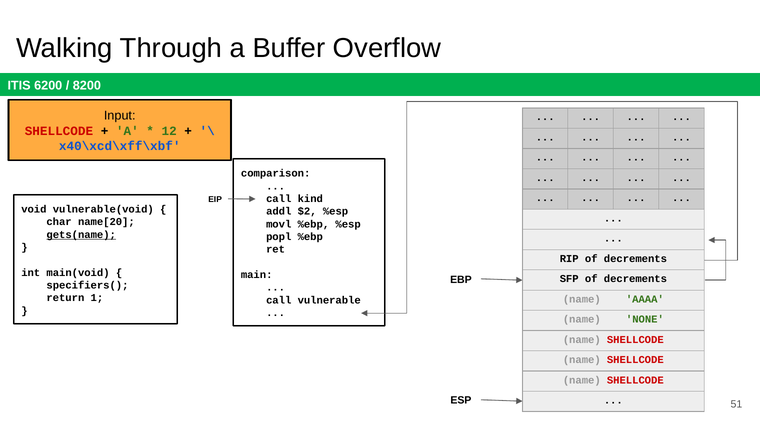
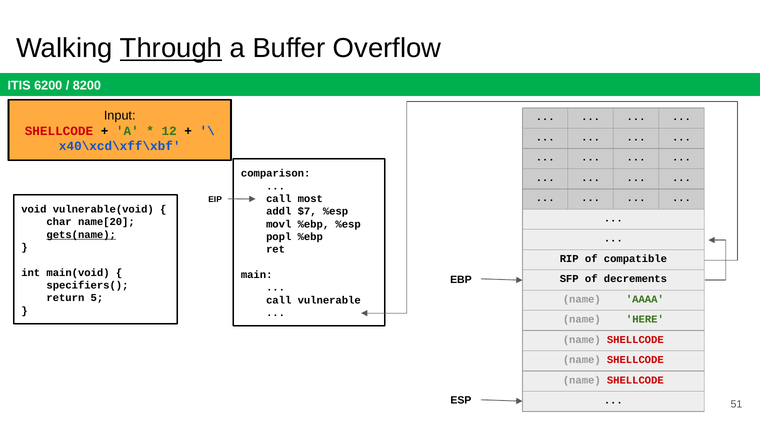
Through underline: none -> present (171, 48)
kind: kind -> most (310, 199)
$2: $2 -> $7 (307, 212)
RIP of decrements: decrements -> compatible (635, 259)
1: 1 -> 5 (97, 298)
NONE: NONE -> HERE (645, 320)
